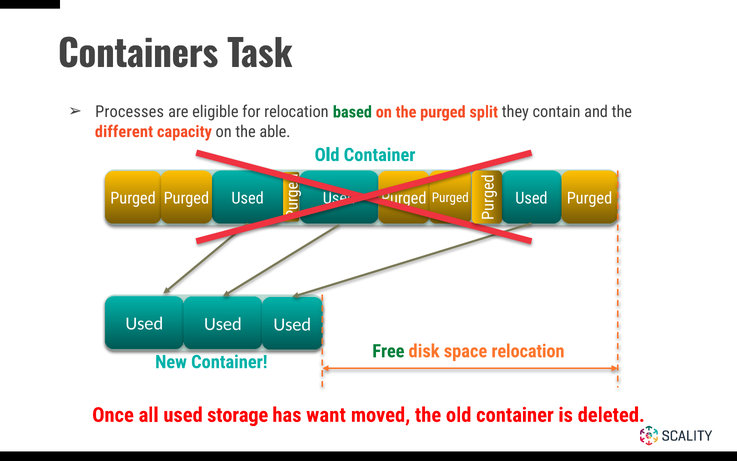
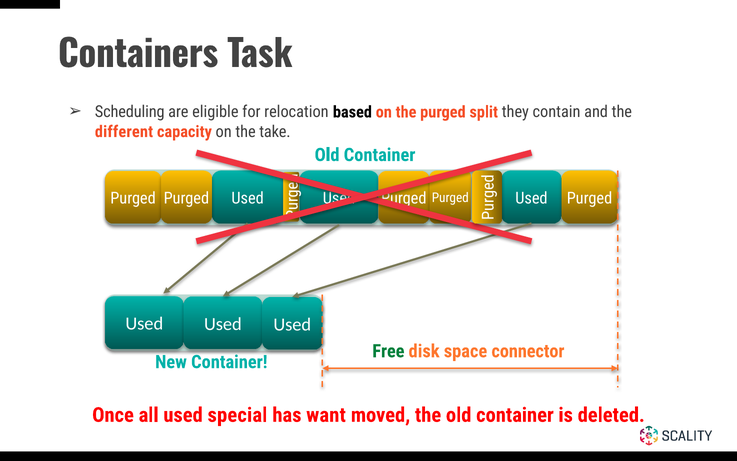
Processes: Processes -> Scheduling (130, 112)
based colour: green -> black (352, 112)
able: able -> take (275, 132)
space relocation: relocation -> connector (528, 351)
storage: storage -> special (237, 415)
